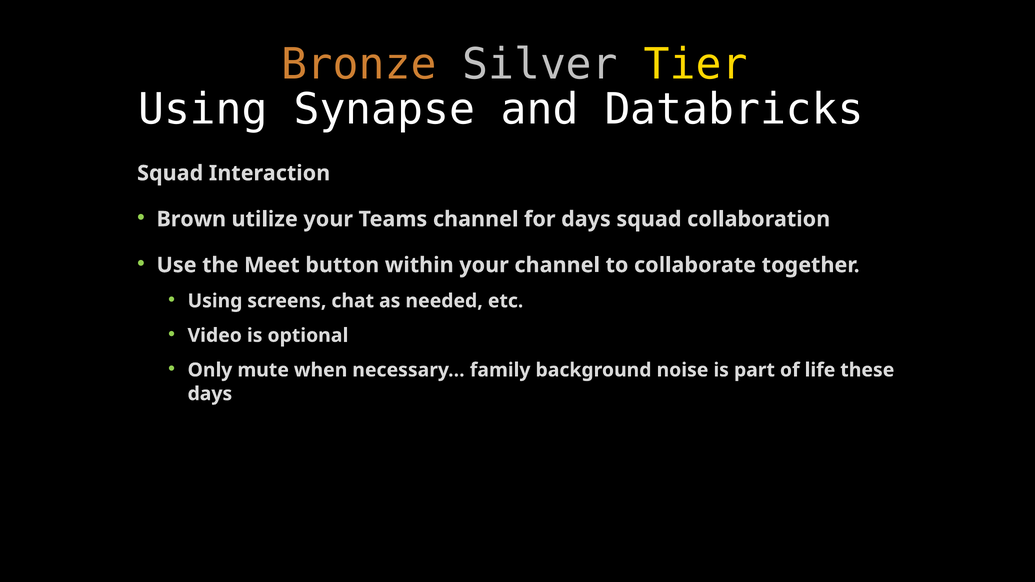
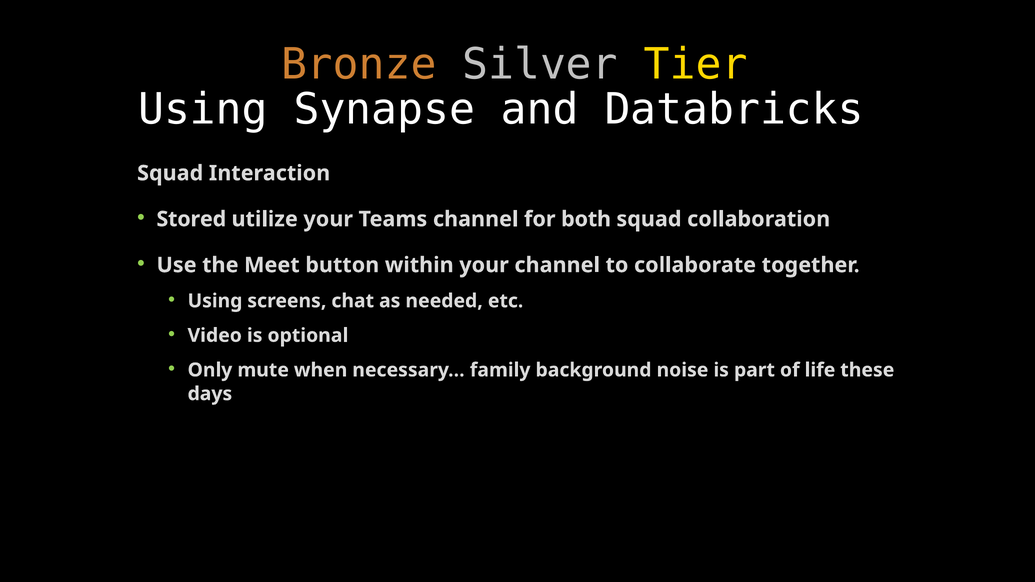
Brown: Brown -> Stored (191, 219)
for days: days -> both (586, 219)
